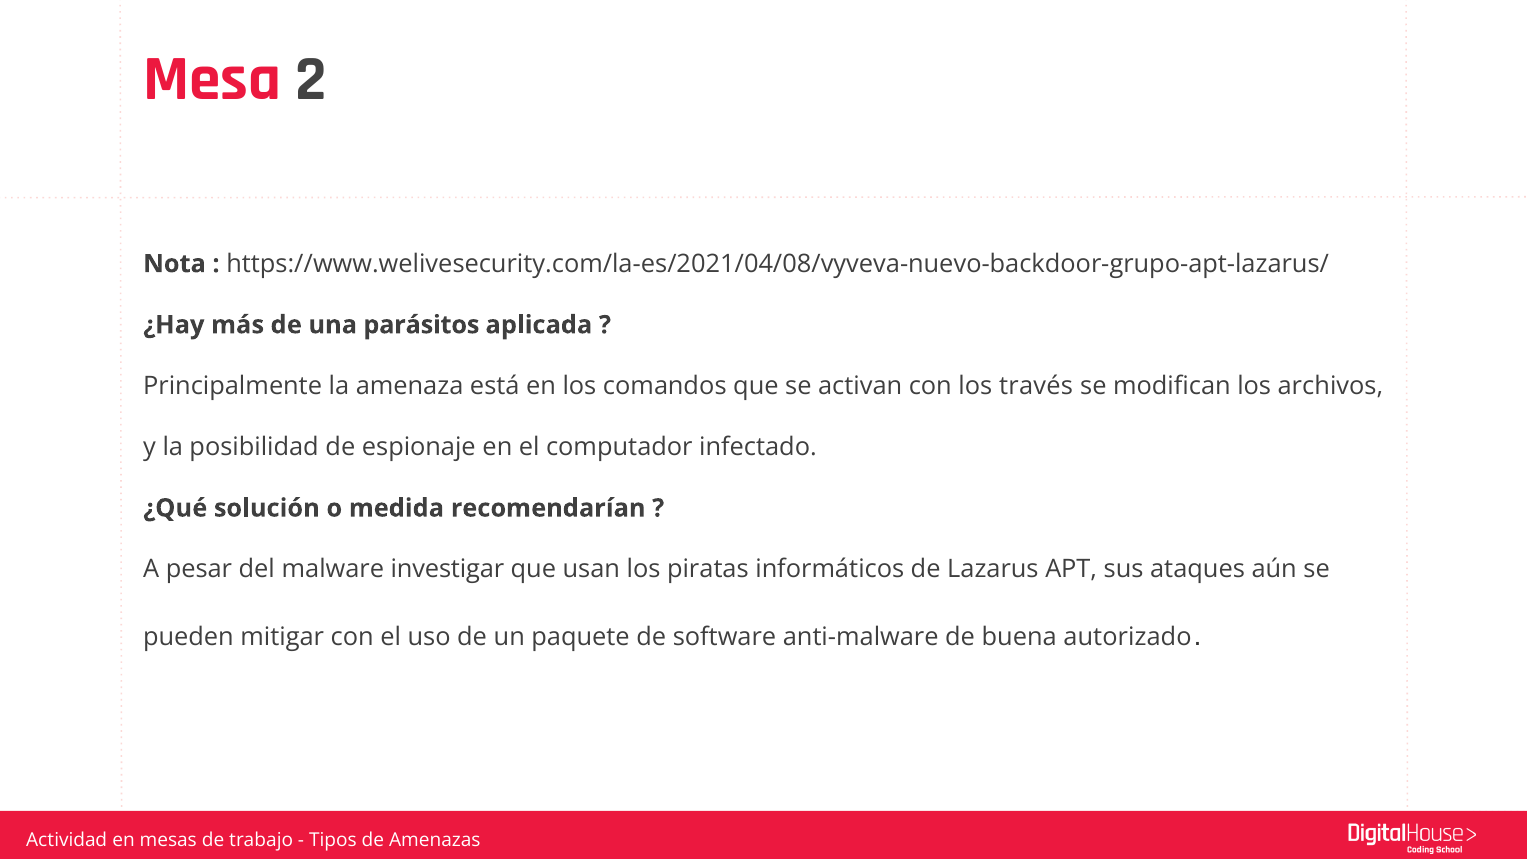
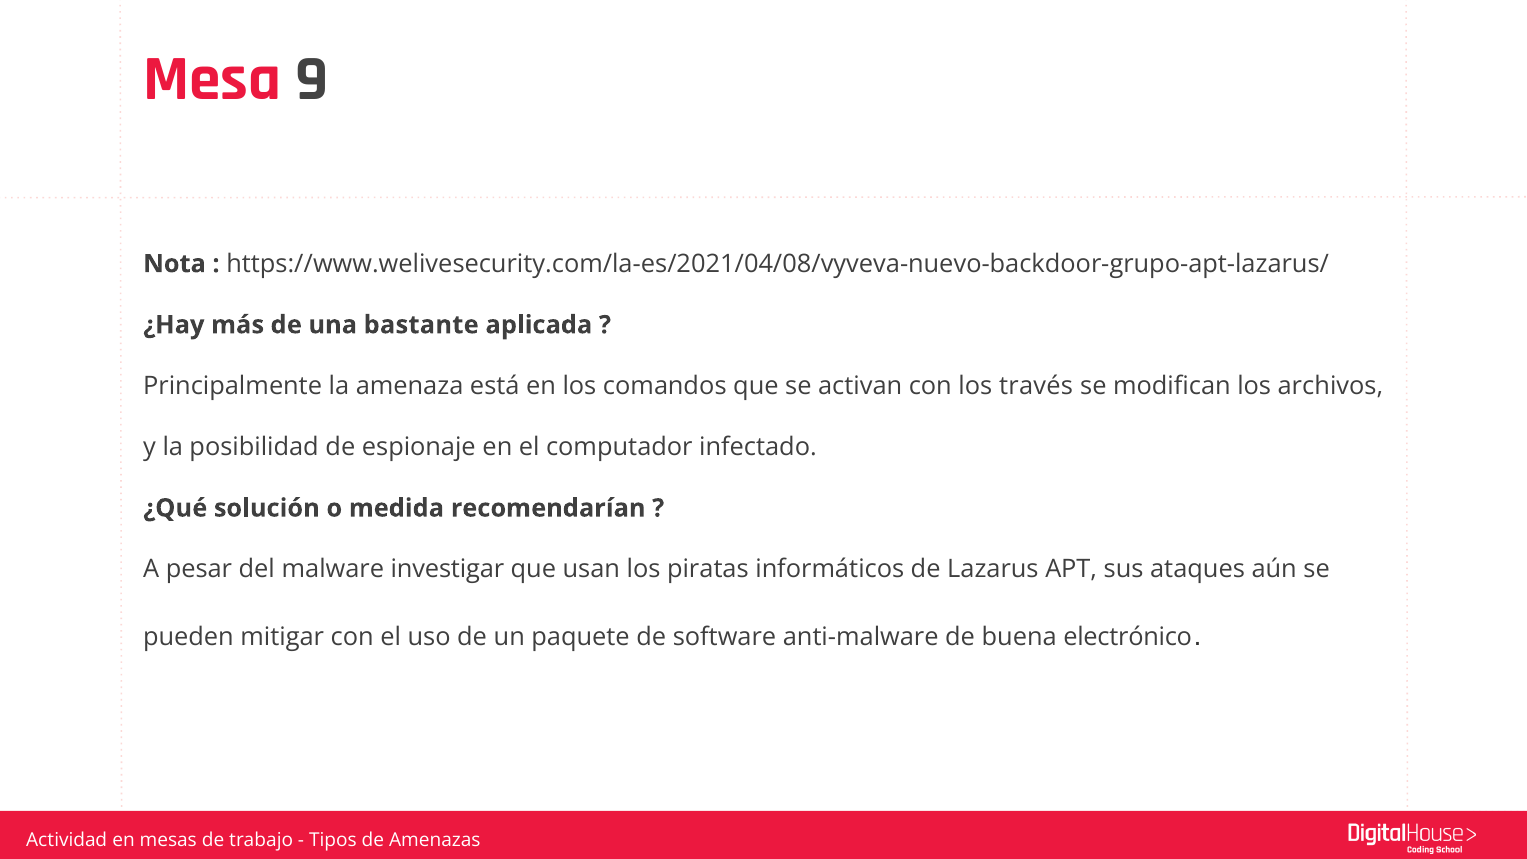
2: 2 -> 9 (312, 78)
parásitos: parásitos -> bastante (421, 325)
autorizado: autorizado -> electrónico (1128, 637)
